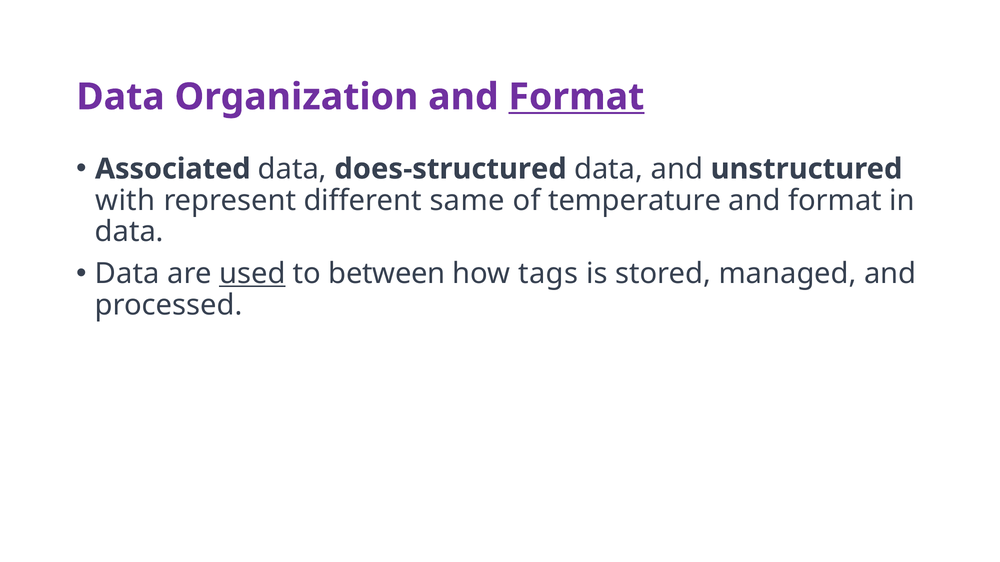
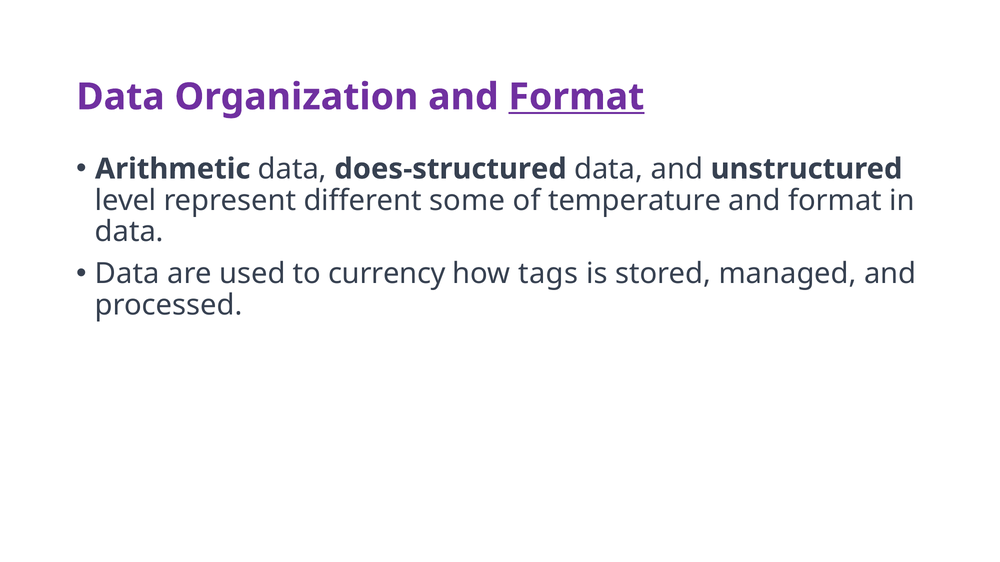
Associated: Associated -> Arithmetic (173, 169)
with: with -> level (126, 201)
same: same -> some (467, 201)
used underline: present -> none (252, 274)
between: between -> currency (387, 274)
